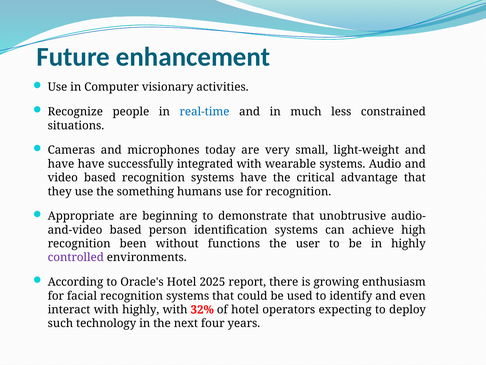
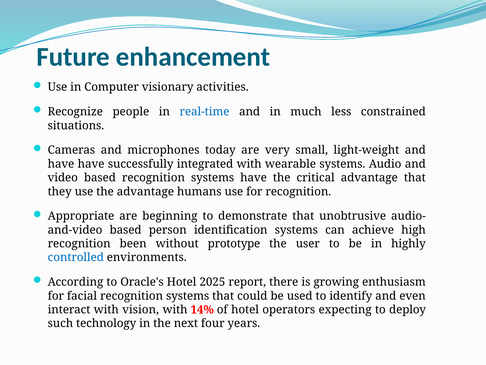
the something: something -> advantage (145, 191)
functions: functions -> prototype (234, 243)
controlled colour: purple -> blue (76, 257)
with highly: highly -> vision (141, 309)
32%: 32% -> 14% (202, 309)
